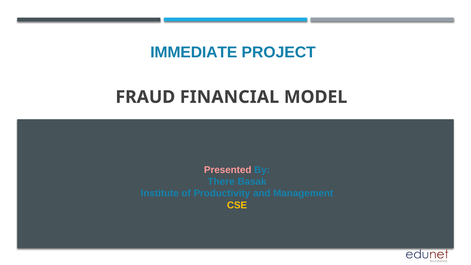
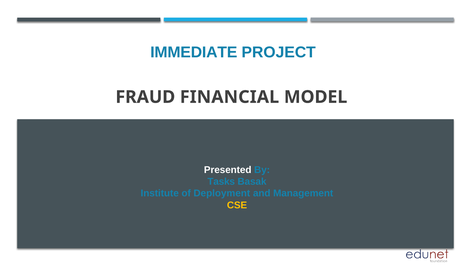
Presented colour: pink -> white (228, 170)
There: There -> Tasks (221, 182)
Productivity: Productivity -> Deployment (222, 193)
